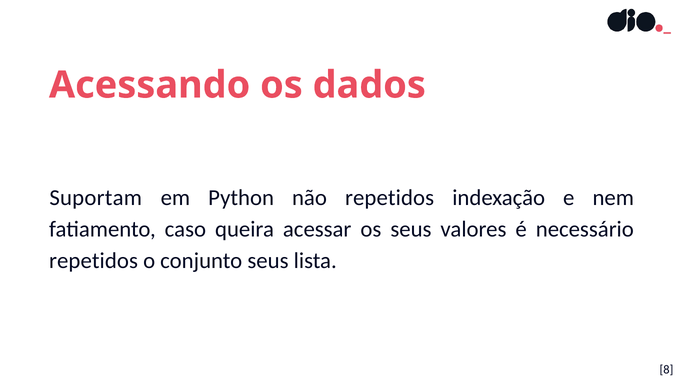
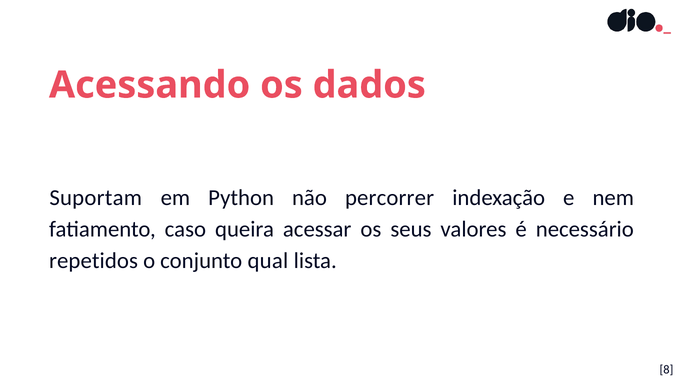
não repetidos: repetidos -> percorrer (390, 198)
conjunto seus: seus -> qual (268, 261)
